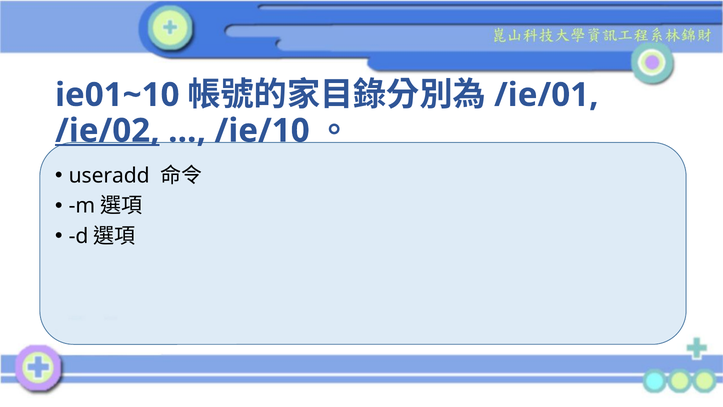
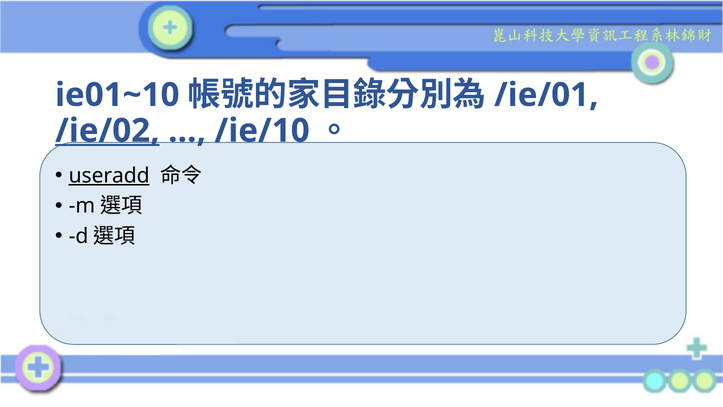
useradd underline: none -> present (109, 176)
